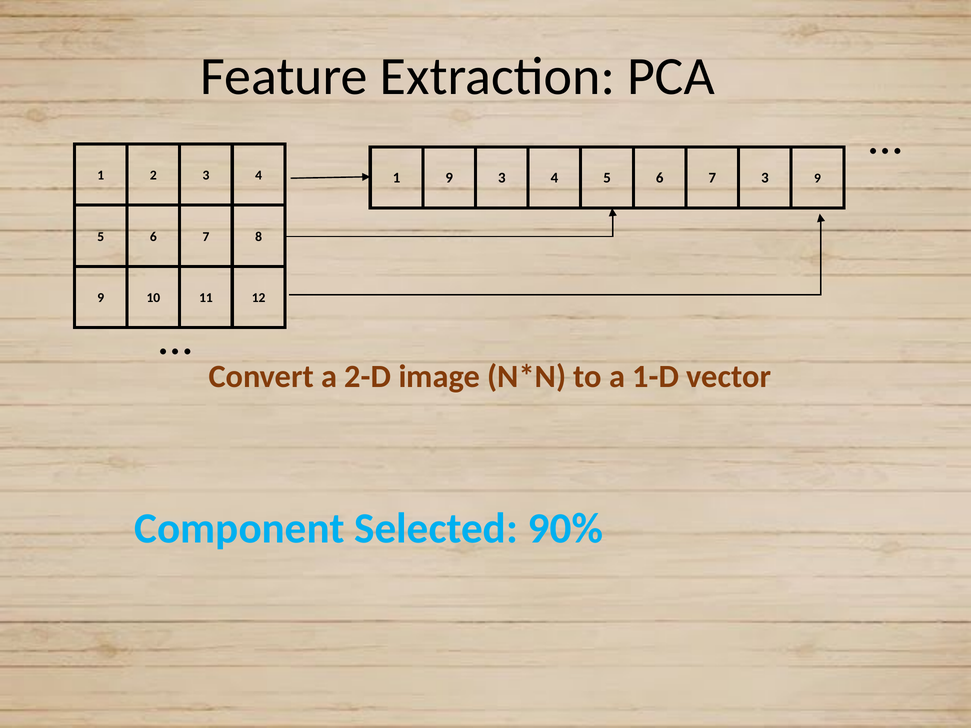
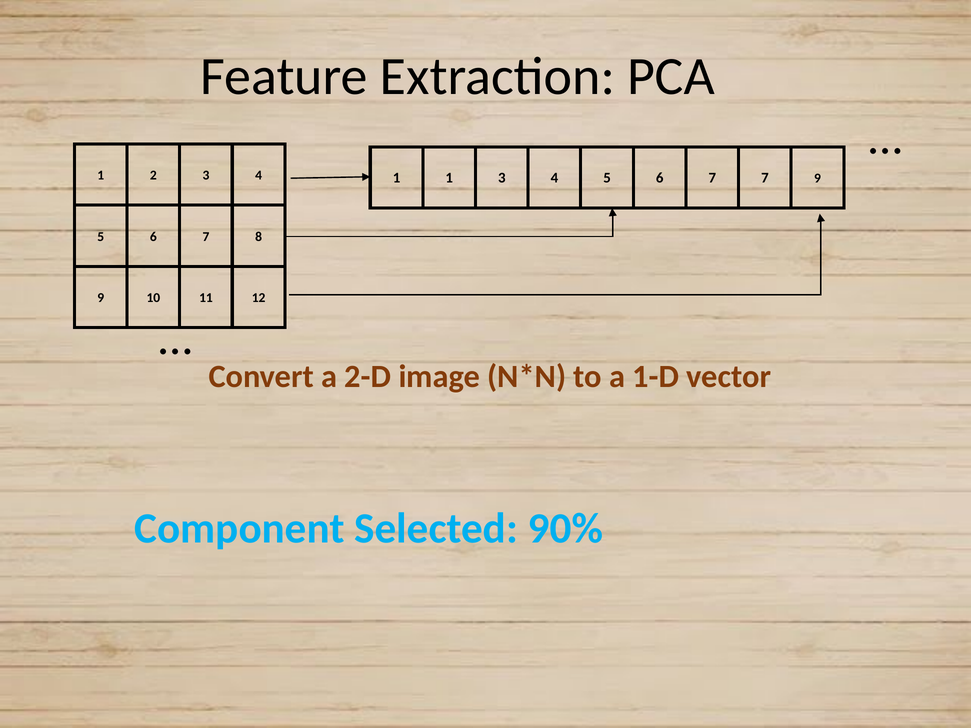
1 9: 9 -> 1 (449, 178)
7 3: 3 -> 7 (765, 178)
